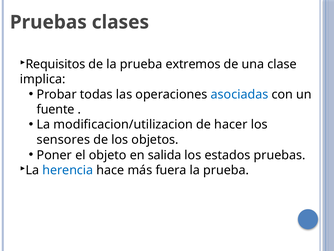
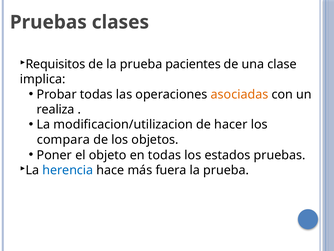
extremos: extremos -> pacientes (193, 64)
asociadas colour: blue -> orange (239, 94)
fuente: fuente -> realiza (56, 109)
sensores: sensores -> compara (63, 139)
en salida: salida -> todas (165, 155)
